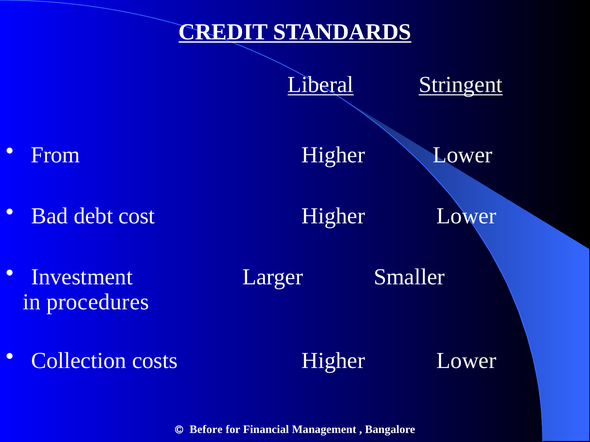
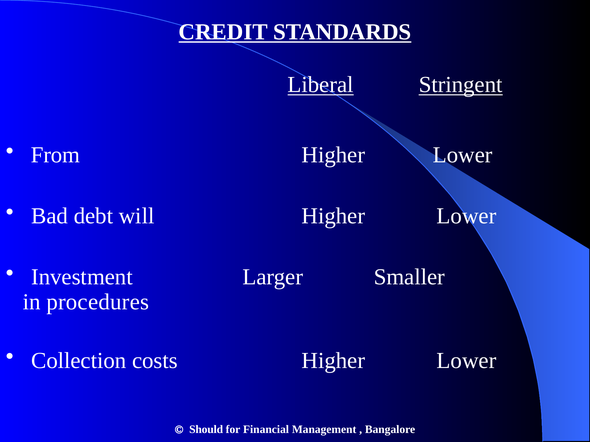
cost: cost -> will (137, 216)
Before: Before -> Should (206, 430)
